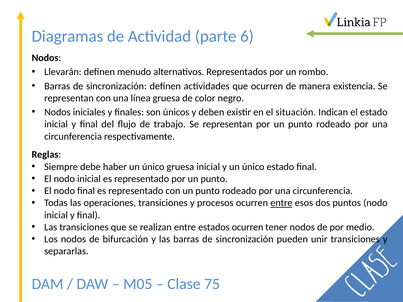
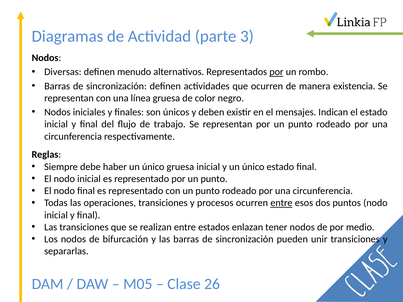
6: 6 -> 3 (247, 36)
Llevarán: Llevarán -> Diversas (63, 72)
por underline: none -> present (276, 72)
situación: situación -> mensajes (296, 112)
estados ocurren: ocurren -> enlazan (248, 227)
75: 75 -> 26 (212, 284)
